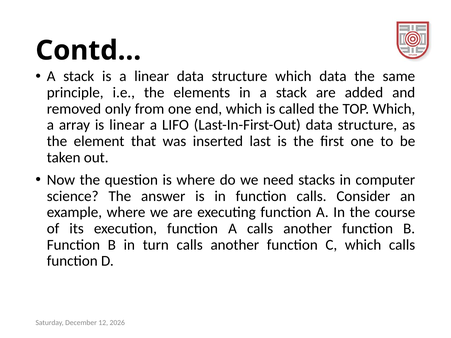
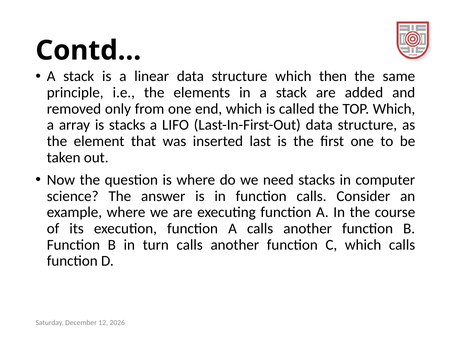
which data: data -> then (333, 76)
is linear: linear -> stacks (127, 125)
